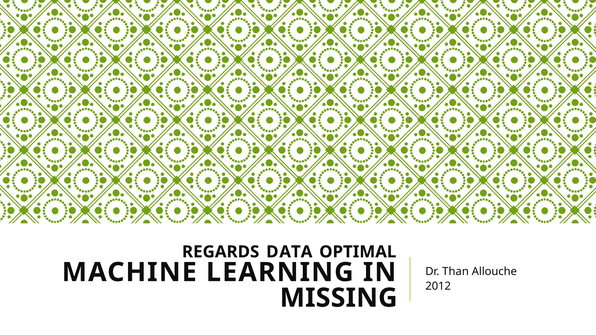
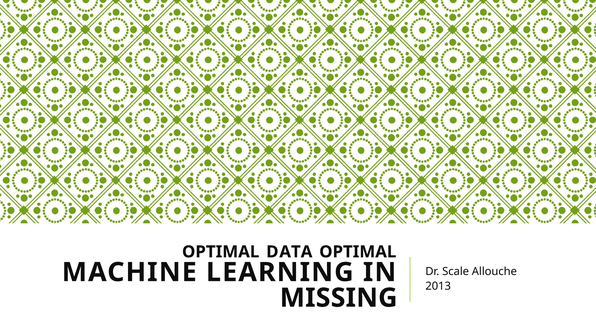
REGARDS: REGARDS -> OPTIMAL (221, 252)
Than: Than -> Scale (456, 272)
2012: 2012 -> 2013 (438, 286)
